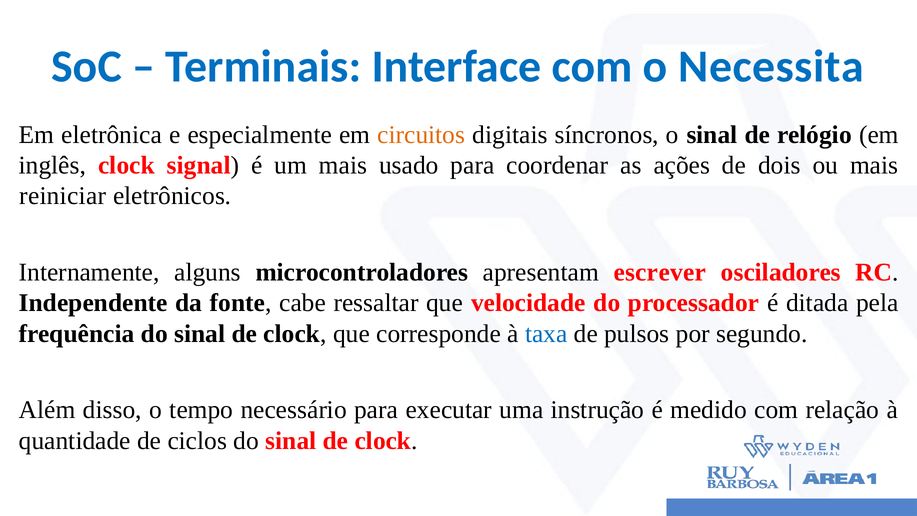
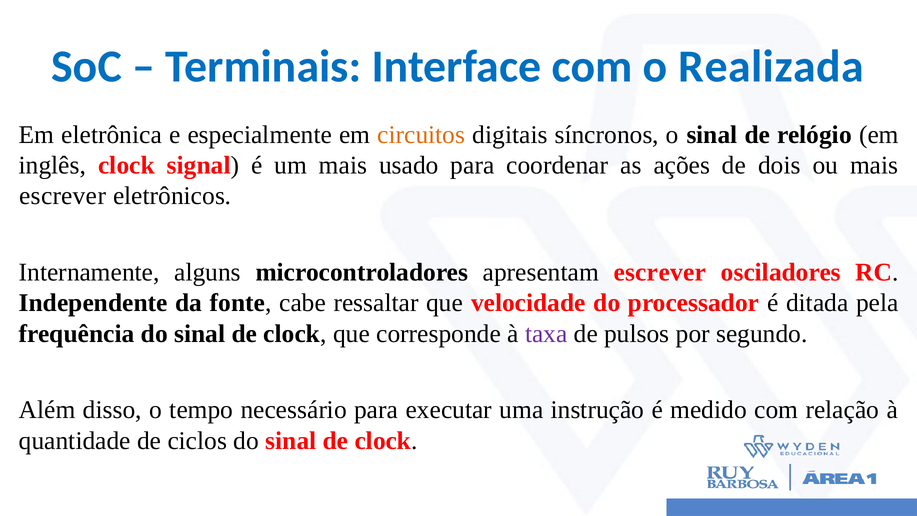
Necessita: Necessita -> Realizada (771, 67)
reiniciar: reiniciar -> escrever (63, 196)
taxa colour: blue -> purple (546, 333)
